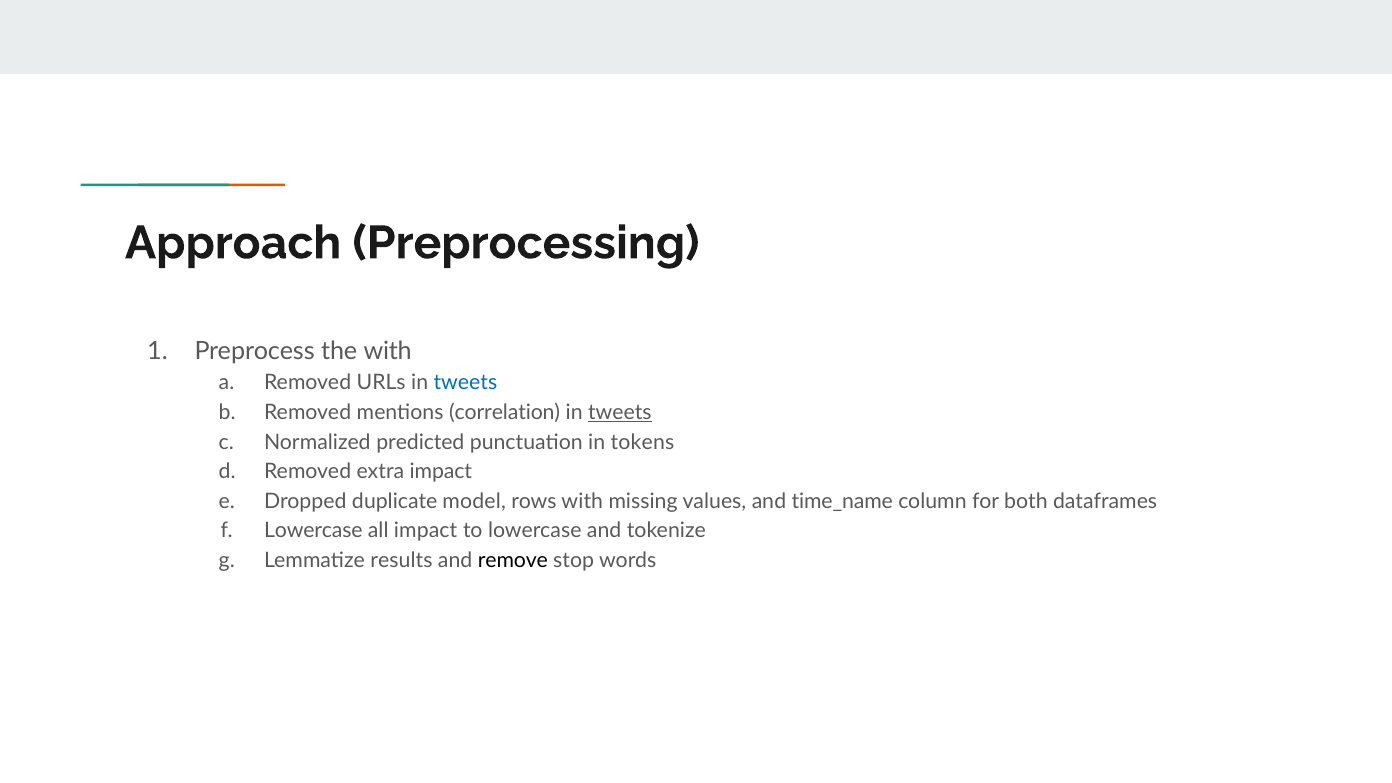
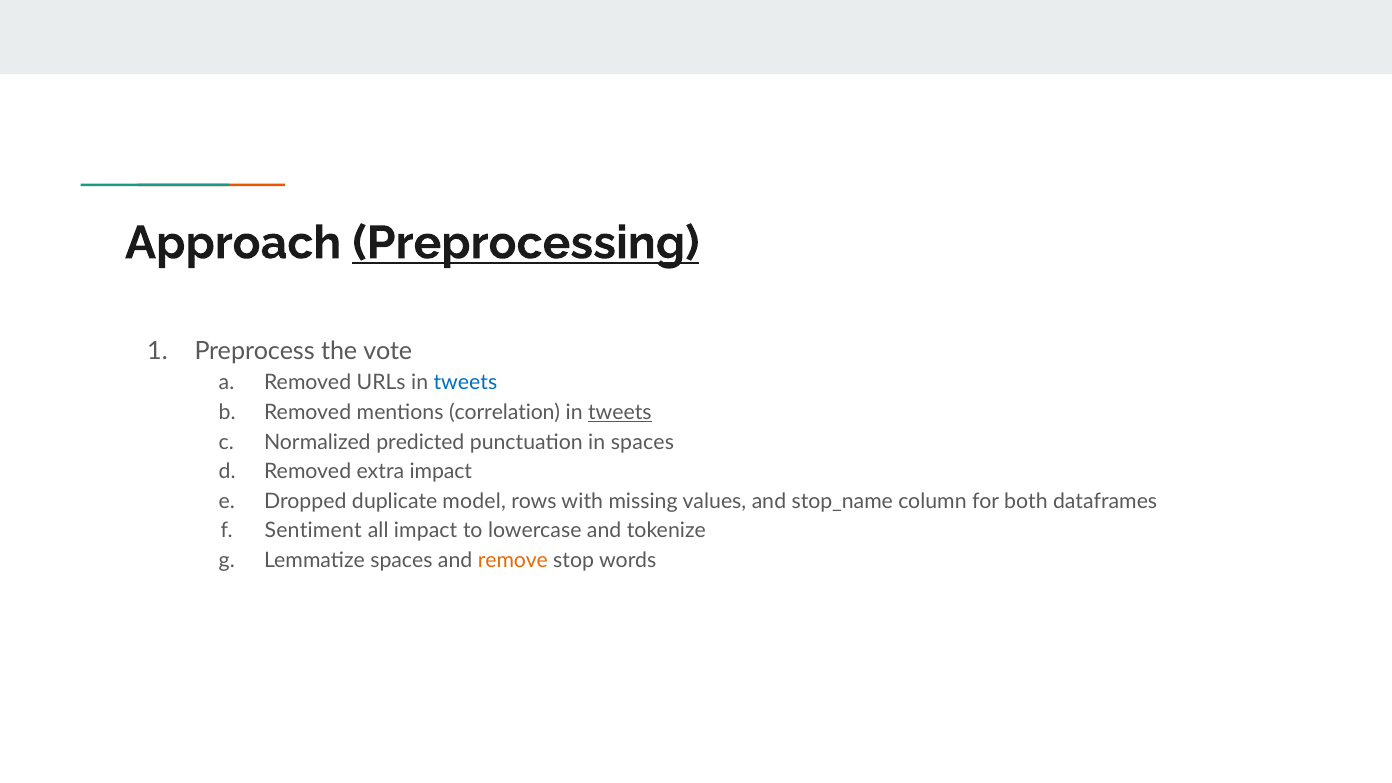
Preprocessing underline: none -> present (526, 243)
the with: with -> vote (388, 351)
in tokens: tokens -> spaces (642, 442)
time_name: time_name -> stop_name (842, 501)
Lowercase: Lowercase -> Sentiment (313, 531)
Lemmatize results: results -> spaces (401, 561)
remove colour: black -> orange (513, 561)
